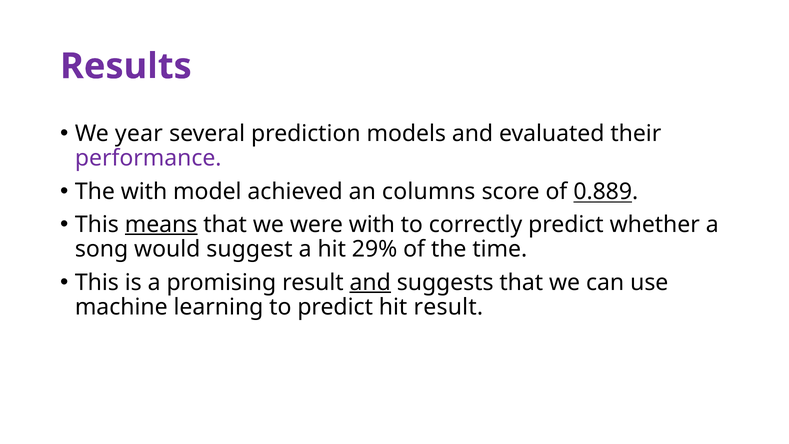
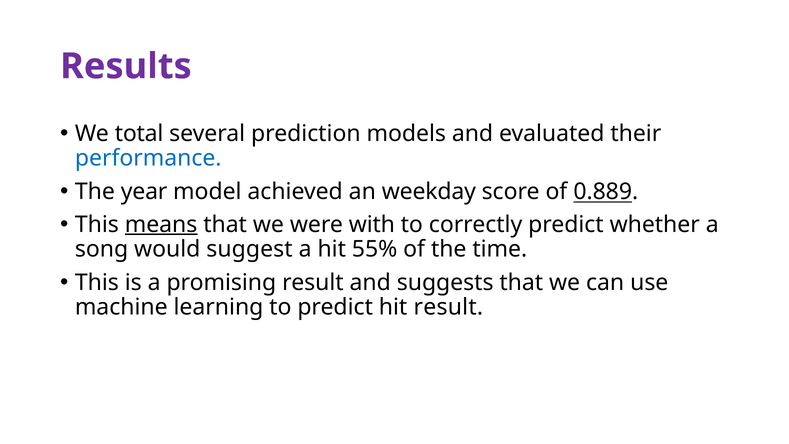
year: year -> total (139, 133)
performance colour: purple -> blue (148, 158)
The with: with -> year (144, 191)
columns: columns -> weekday (429, 191)
29%: 29% -> 55% (375, 249)
and underline: present -> none (370, 282)
